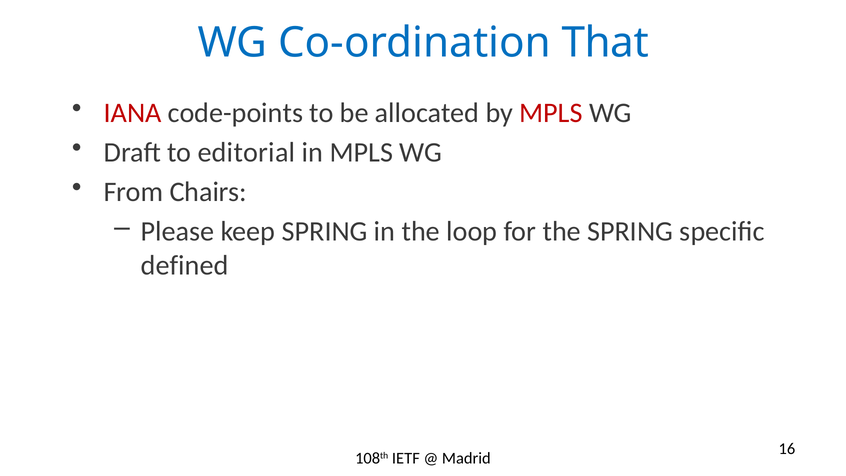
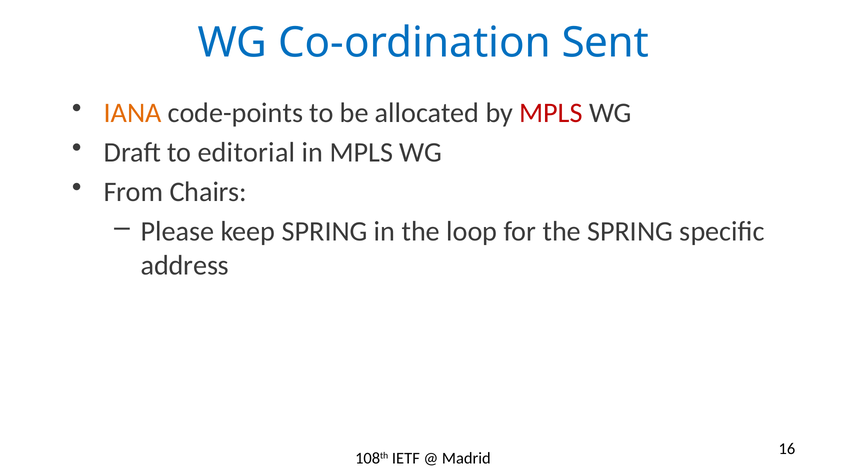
That: That -> Sent (605, 43)
IANA colour: red -> orange (133, 113)
defined: defined -> address (185, 265)
